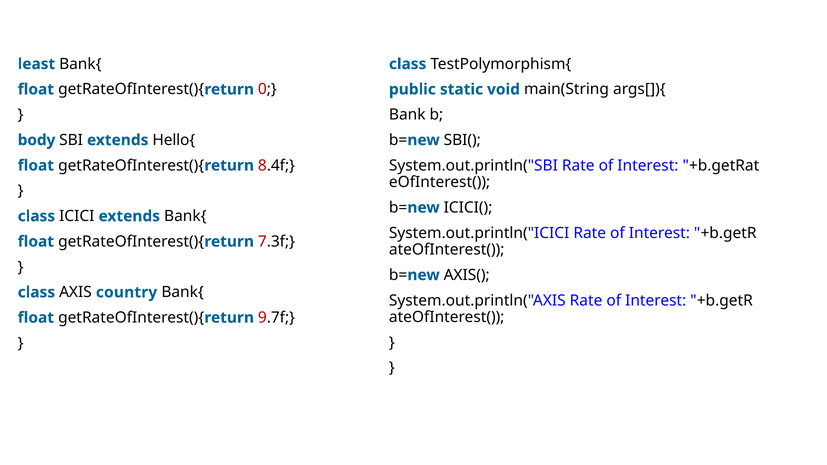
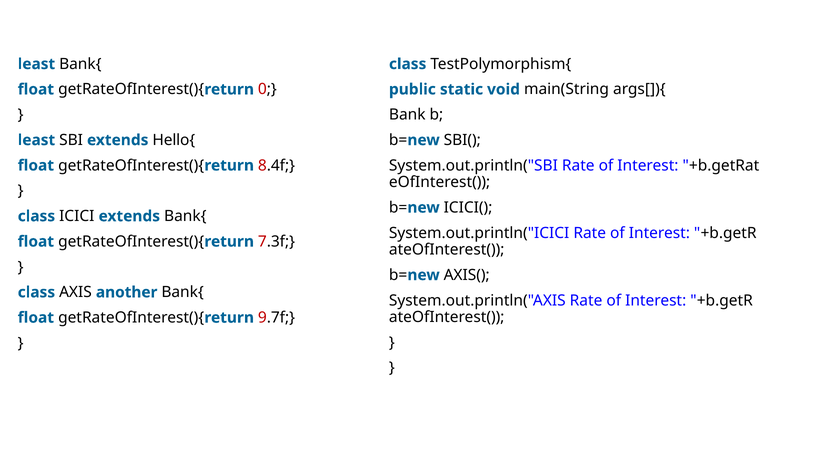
body: body -> least (36, 140)
country: country -> another (127, 292)
